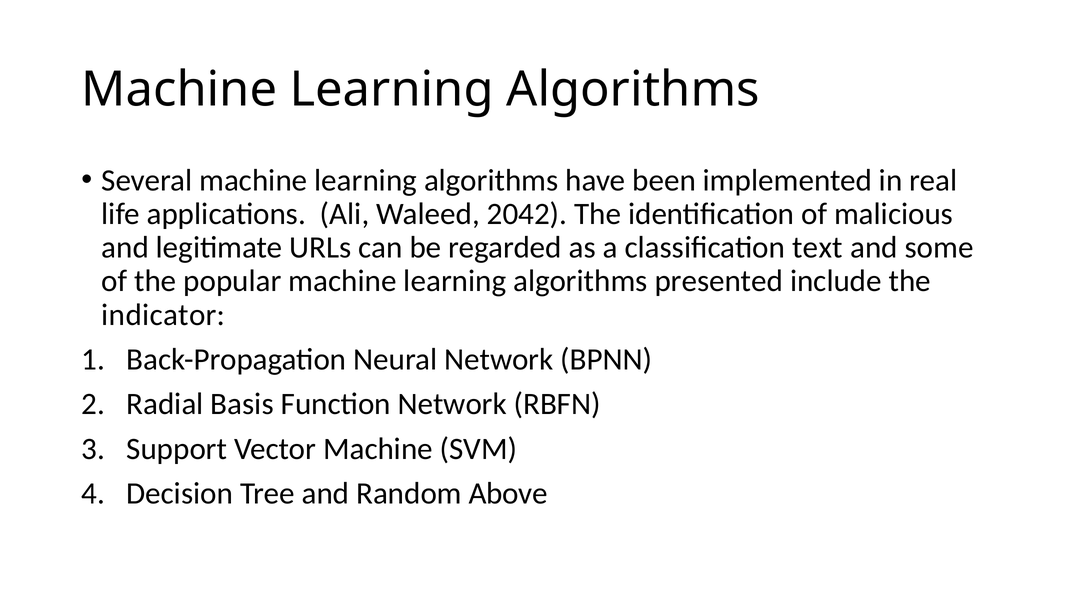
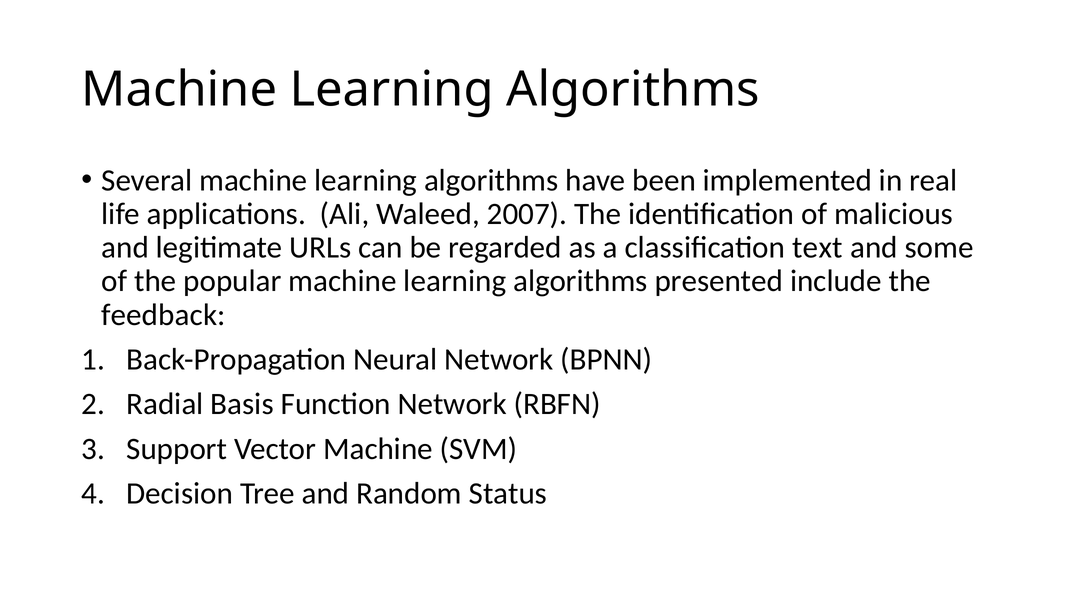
2042: 2042 -> 2007 (527, 214)
indicator: indicator -> feedback (163, 315)
Above: Above -> Status (508, 494)
